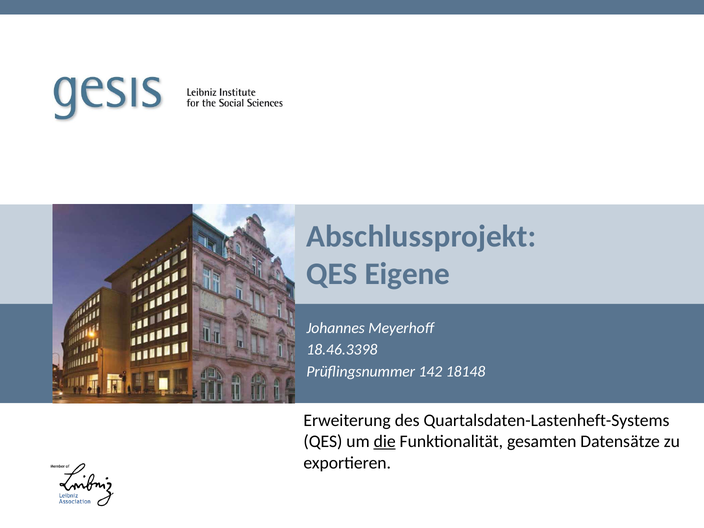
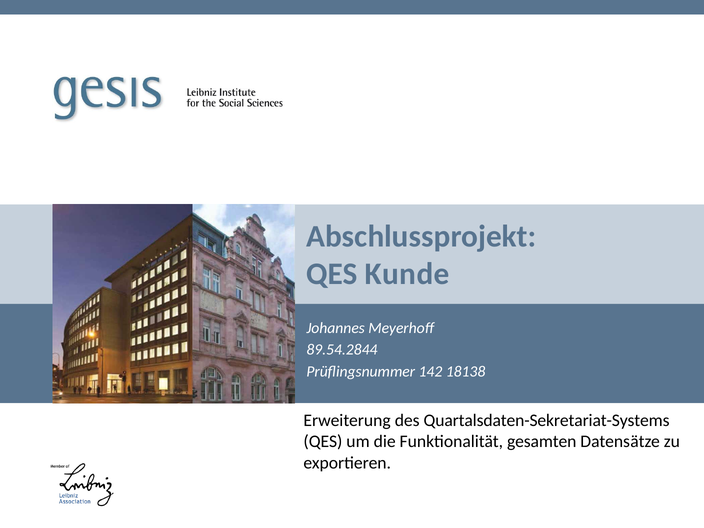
Eigene: Eigene -> Kunde (407, 274)
18.46.3398: 18.46.3398 -> 89.54.2844 (342, 350)
18148: 18148 -> 18138 (466, 372)
Quartalsdaten-Lastenheft-Systems: Quartalsdaten-Lastenheft-Systems -> Quartalsdaten-Sekretariat-Systems (547, 421)
die underline: present -> none (385, 442)
